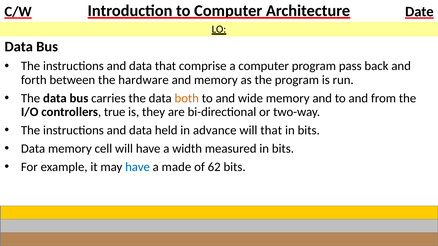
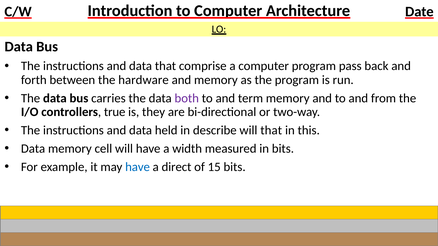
both colour: orange -> purple (187, 98)
wide: wide -> term (250, 98)
advance: advance -> describe (215, 130)
bits: bits -> this (309, 130)
made: made -> direct (177, 167)
62: 62 -> 15 (214, 167)
